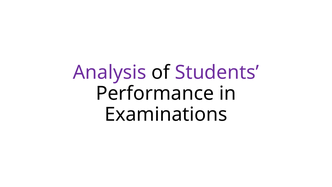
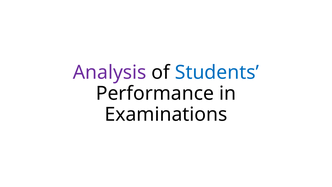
Students colour: purple -> blue (217, 72)
